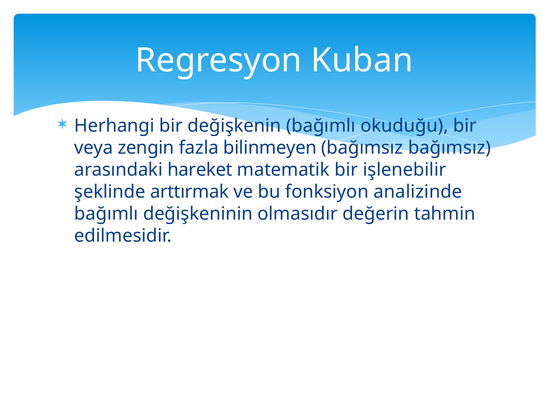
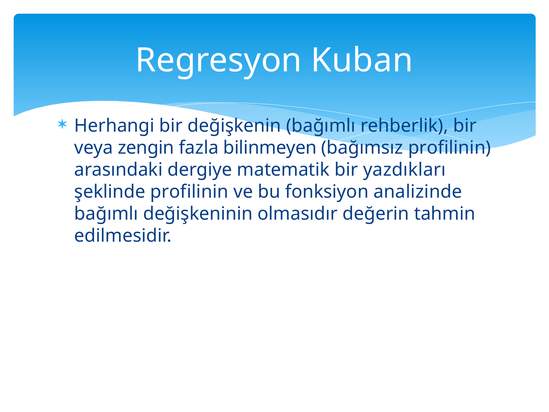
okuduğu: okuduğu -> rehberlik (404, 126)
bağımsız bağımsız: bağımsız -> profilinin (450, 148)
hareket: hareket -> dergiye (200, 170)
işlenebilir: işlenebilir -> yazdıkları (405, 170)
şeklinde arttırmak: arttırmak -> profilinin (189, 192)
